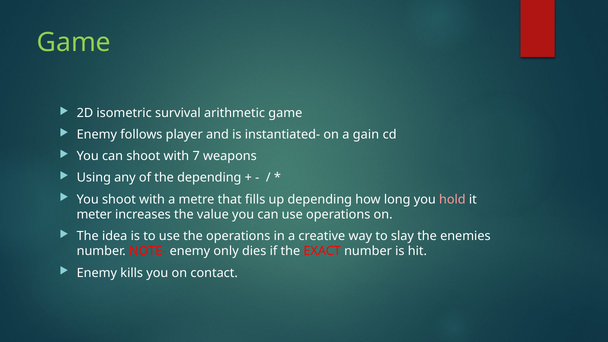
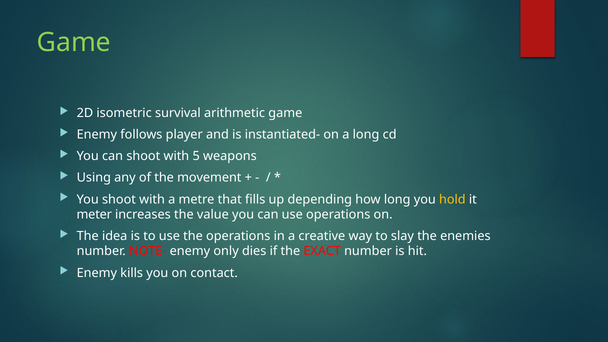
a gain: gain -> long (366, 135)
7: 7 -> 5 (196, 156)
the depending: depending -> movement (209, 178)
hold colour: pink -> yellow (452, 199)
